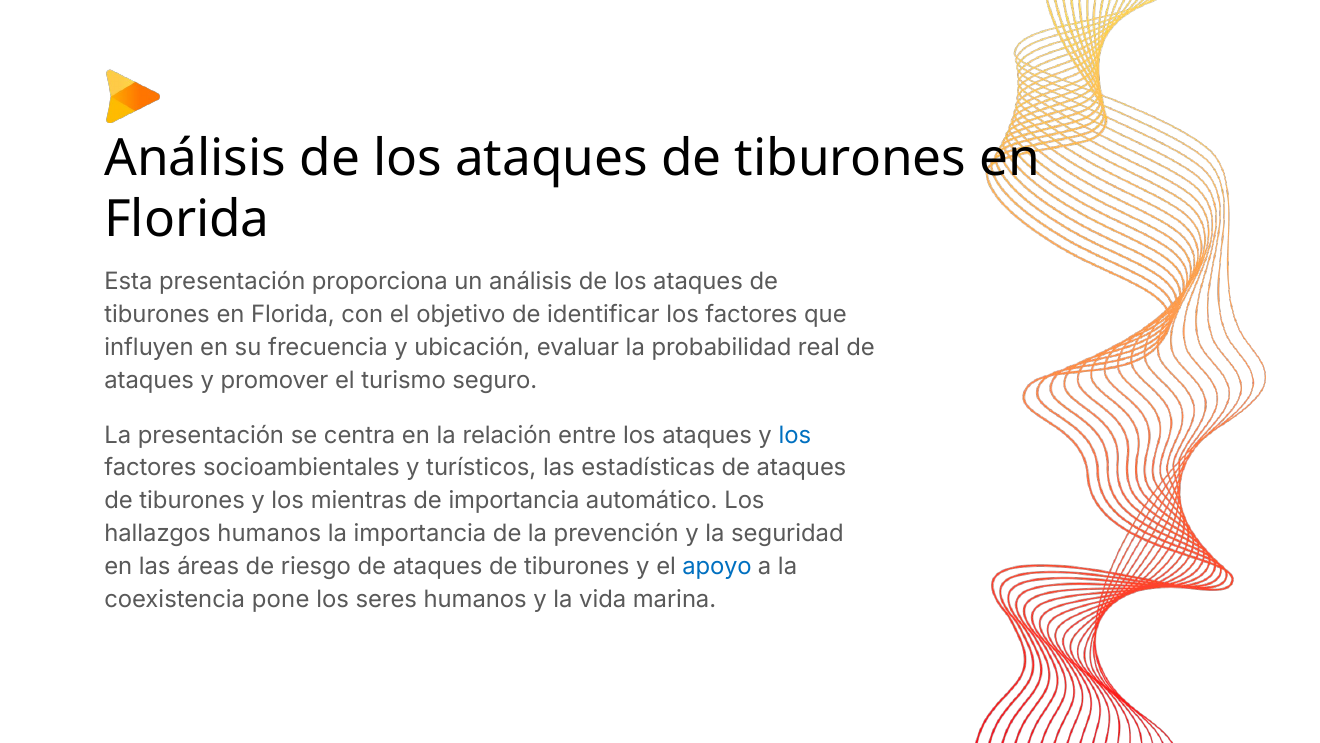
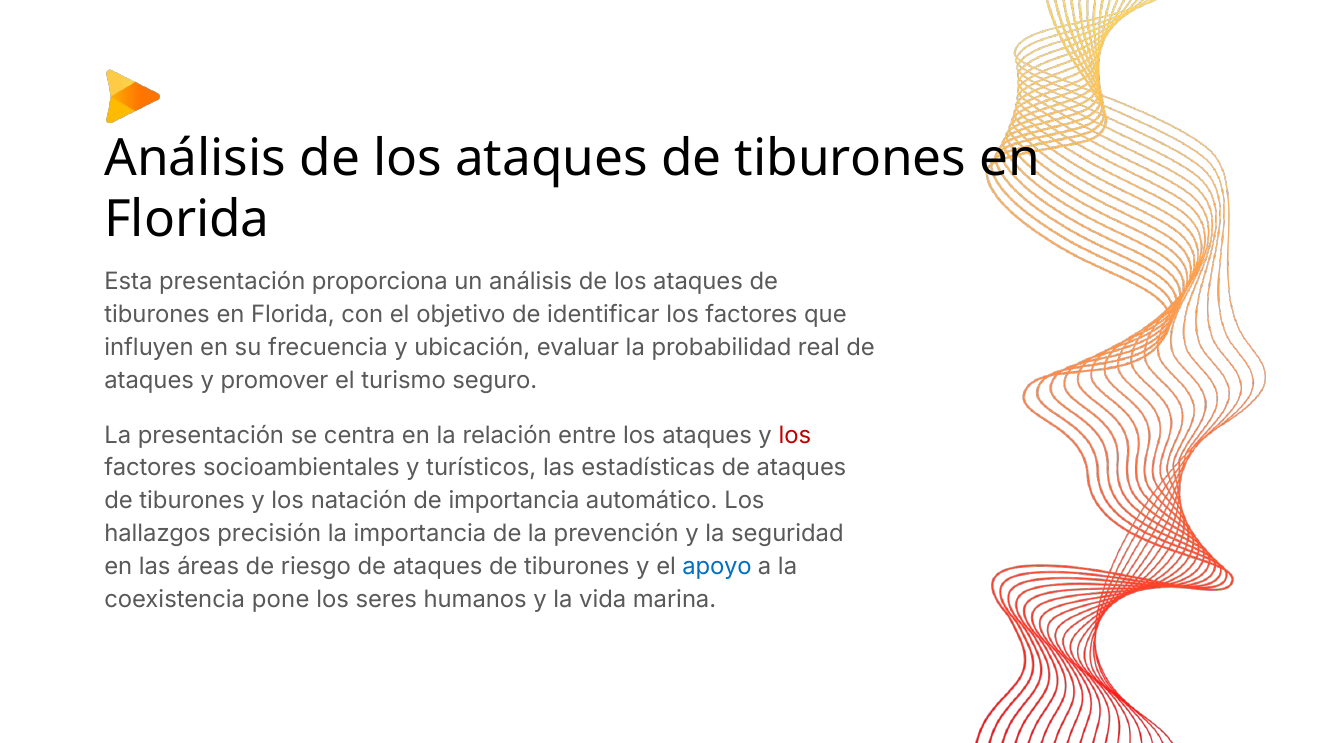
los colour: blue -> red (795, 435)
mientras: mientras -> natación (359, 501)
hallazgos humanos: humanos -> precisión (269, 534)
